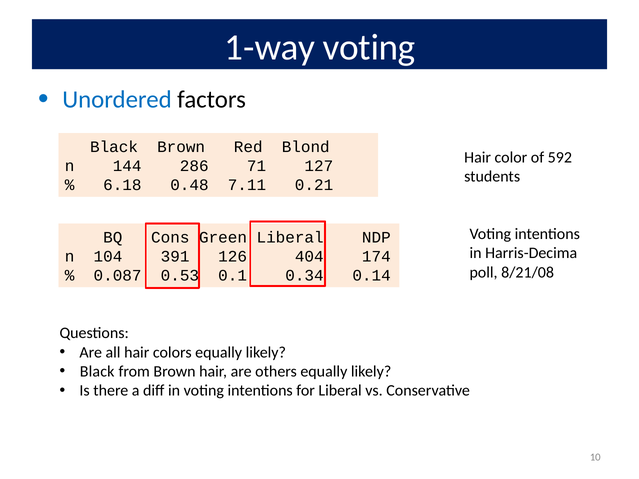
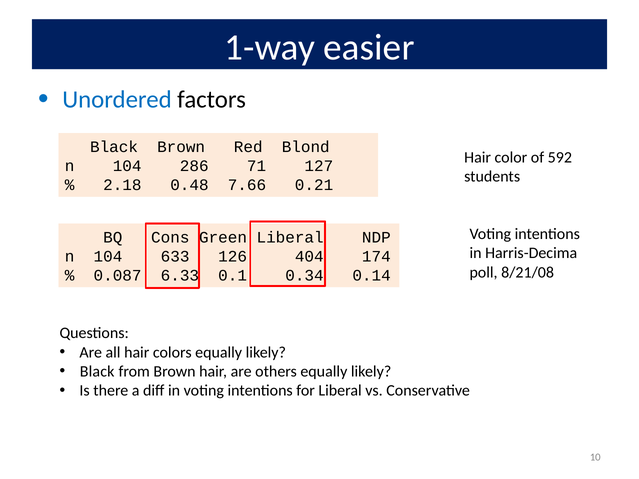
1-way voting: voting -> easier (369, 47)
144: 144 -> 104 (127, 166)
6.18: 6.18 -> 2.18 (122, 185)
7.11: 7.11 -> 7.66 (247, 185)
391: 391 -> 633 (175, 257)
0.53: 0.53 -> 6.33 (180, 276)
